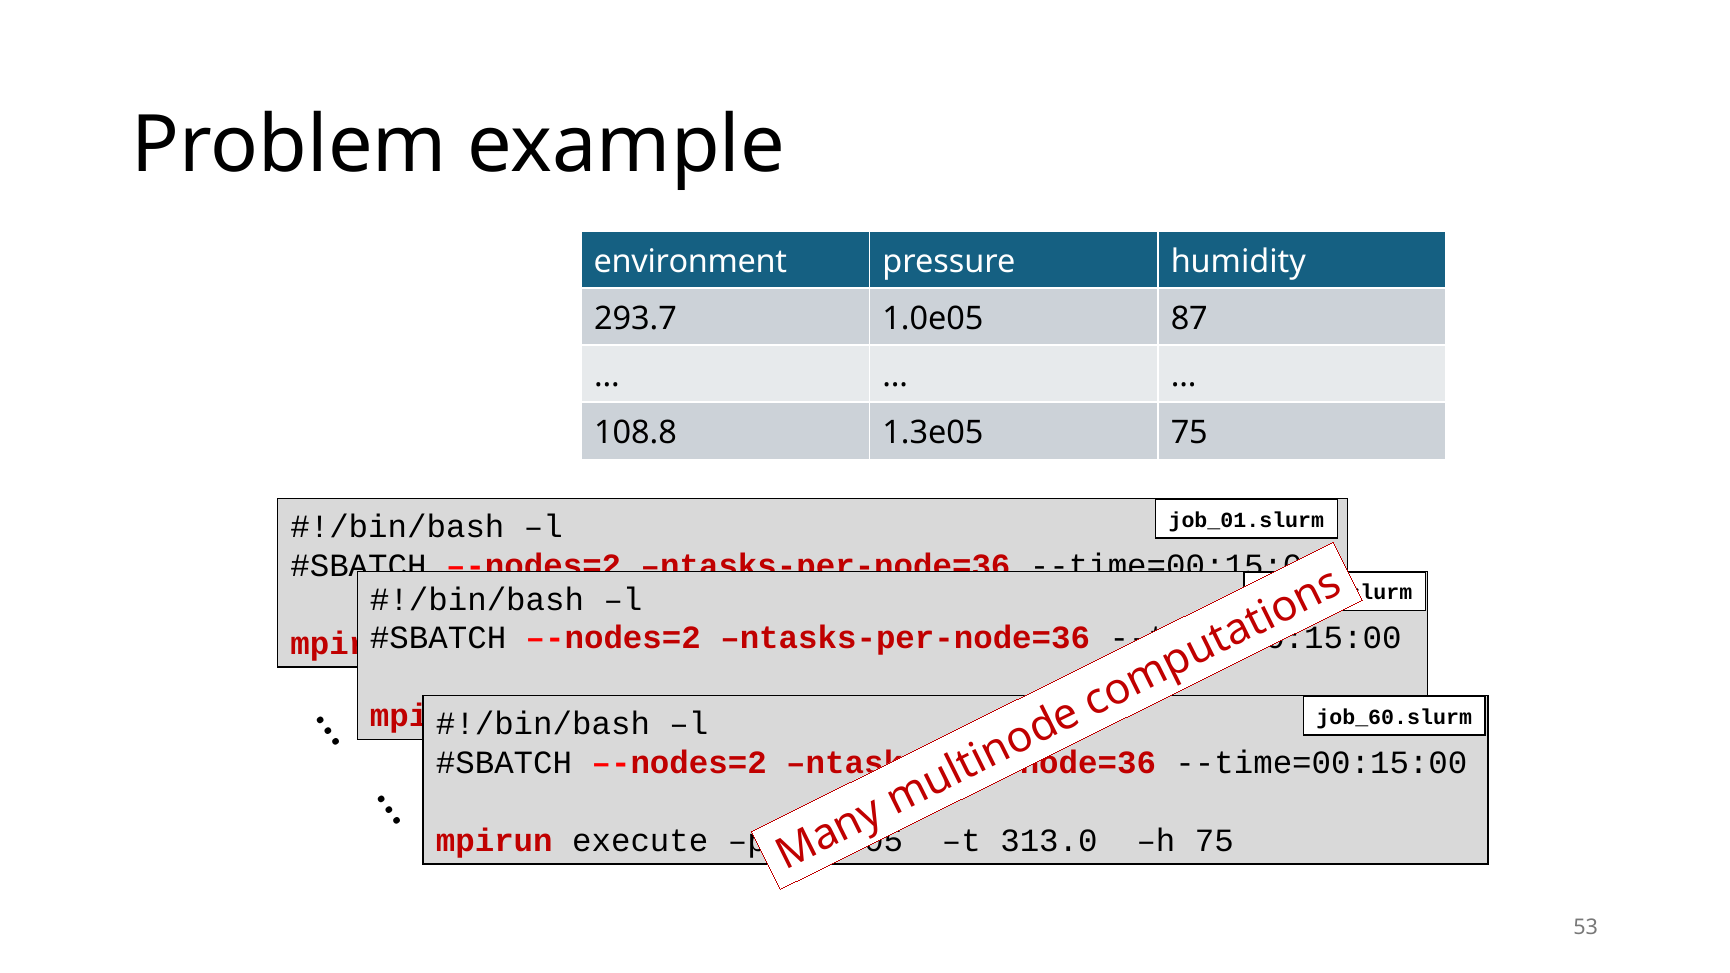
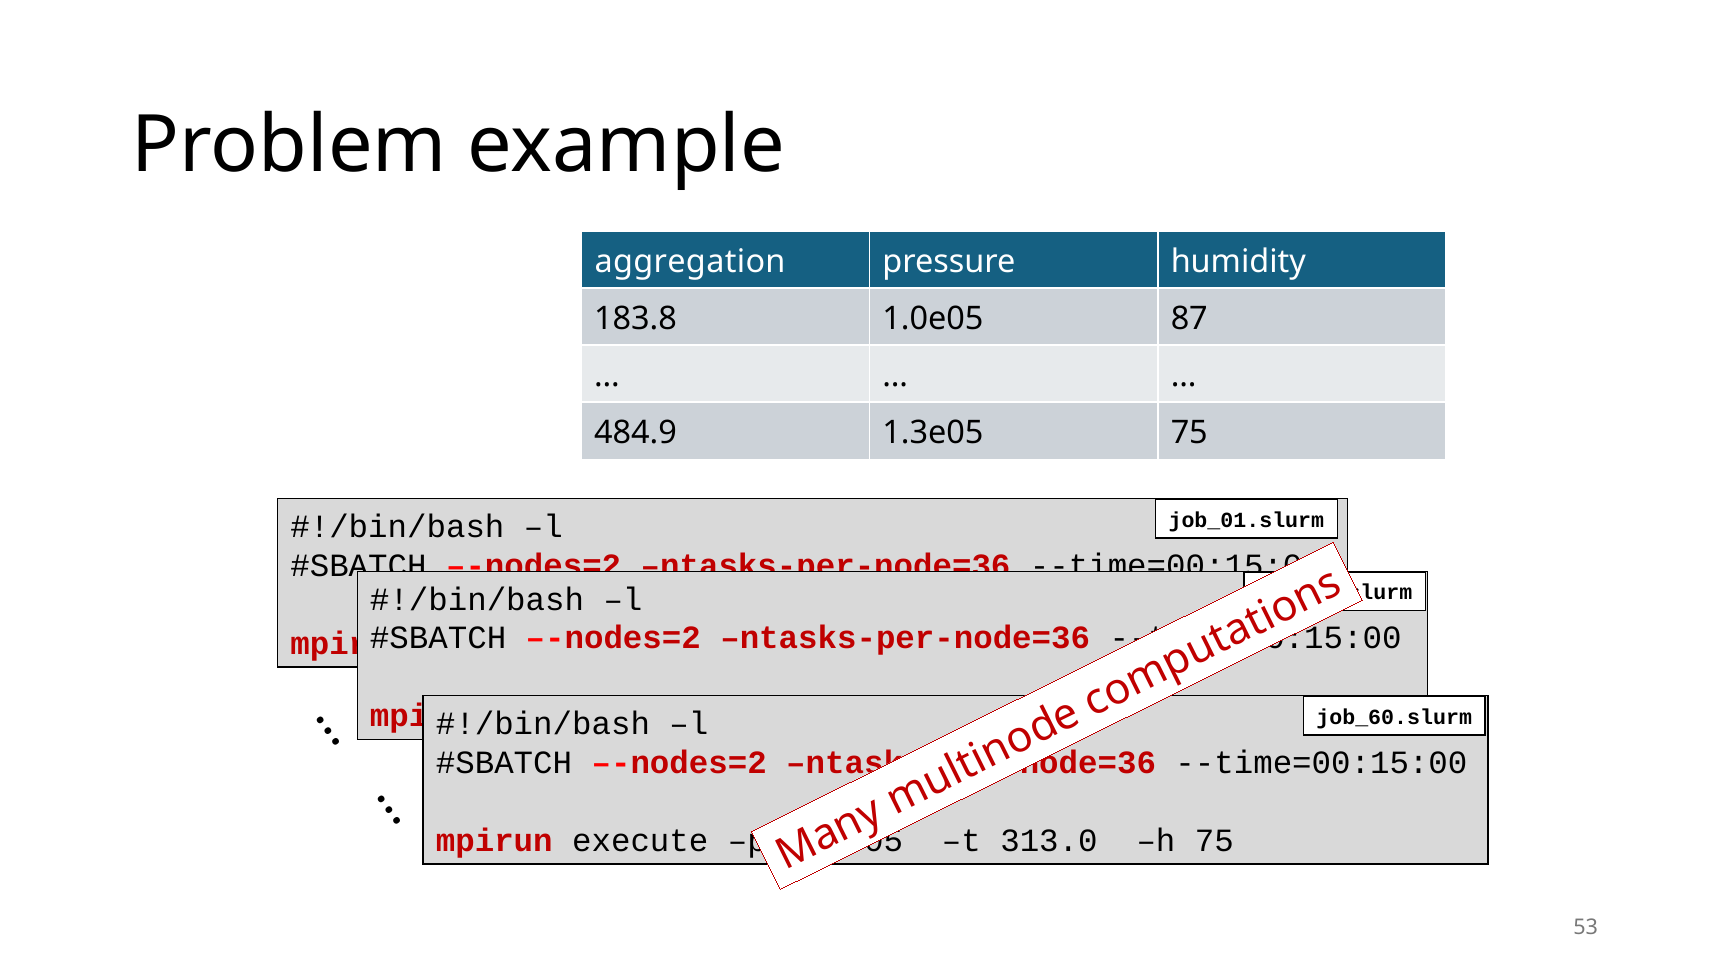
environment: environment -> aggregation (690, 261)
293.7: 293.7 -> 183.8 (636, 318)
108.8: 108.8 -> 484.9 (636, 433)
